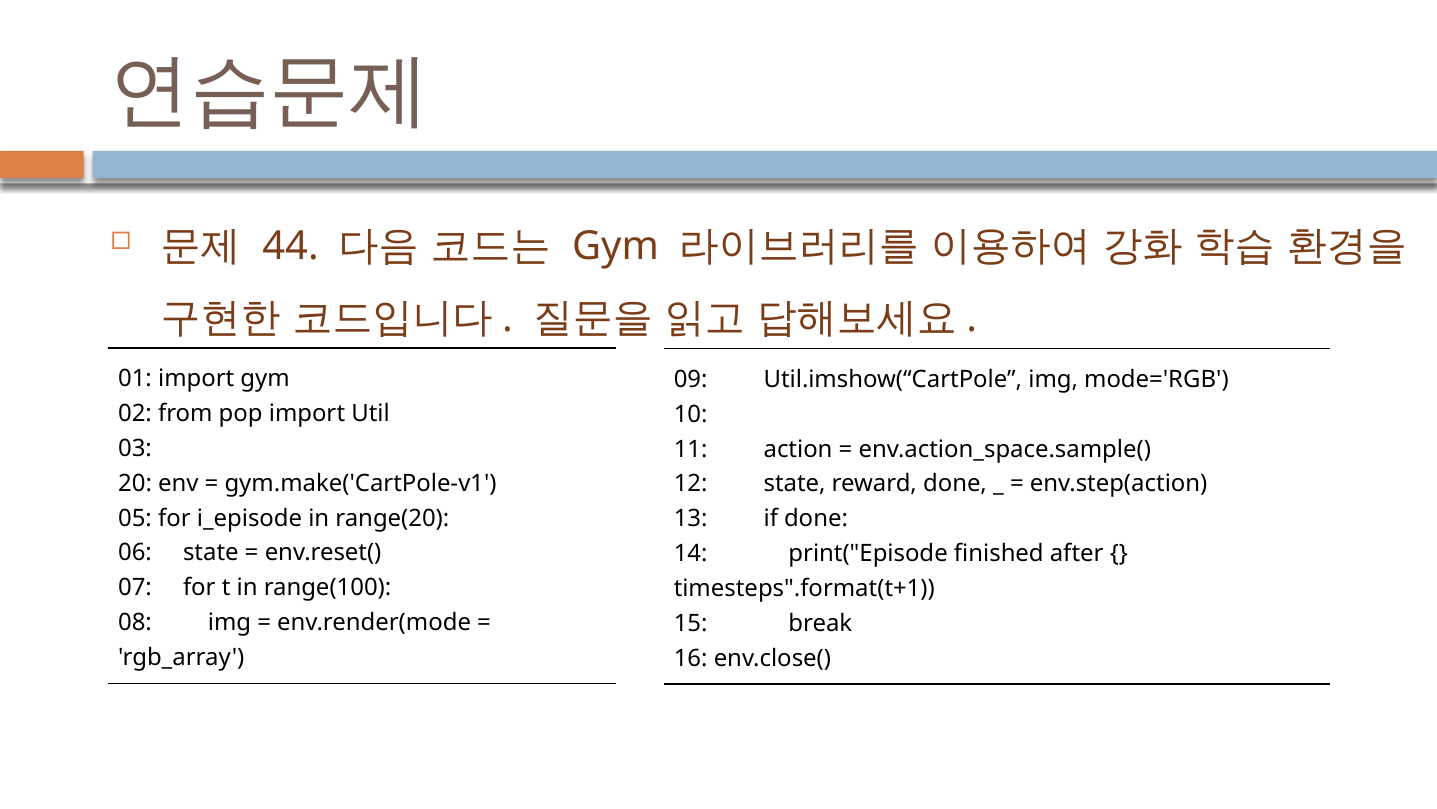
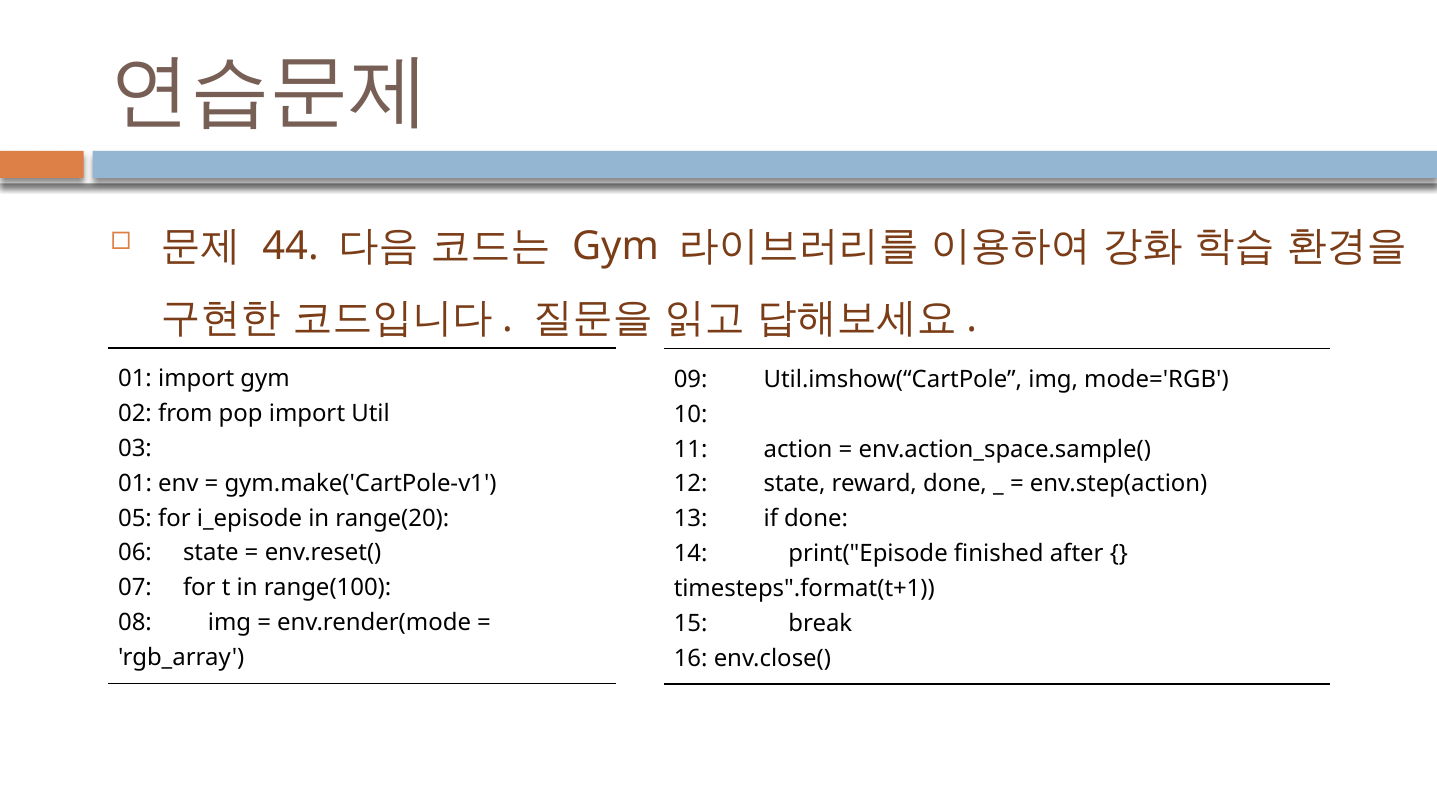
20: 20 -> 01 (135, 483)
